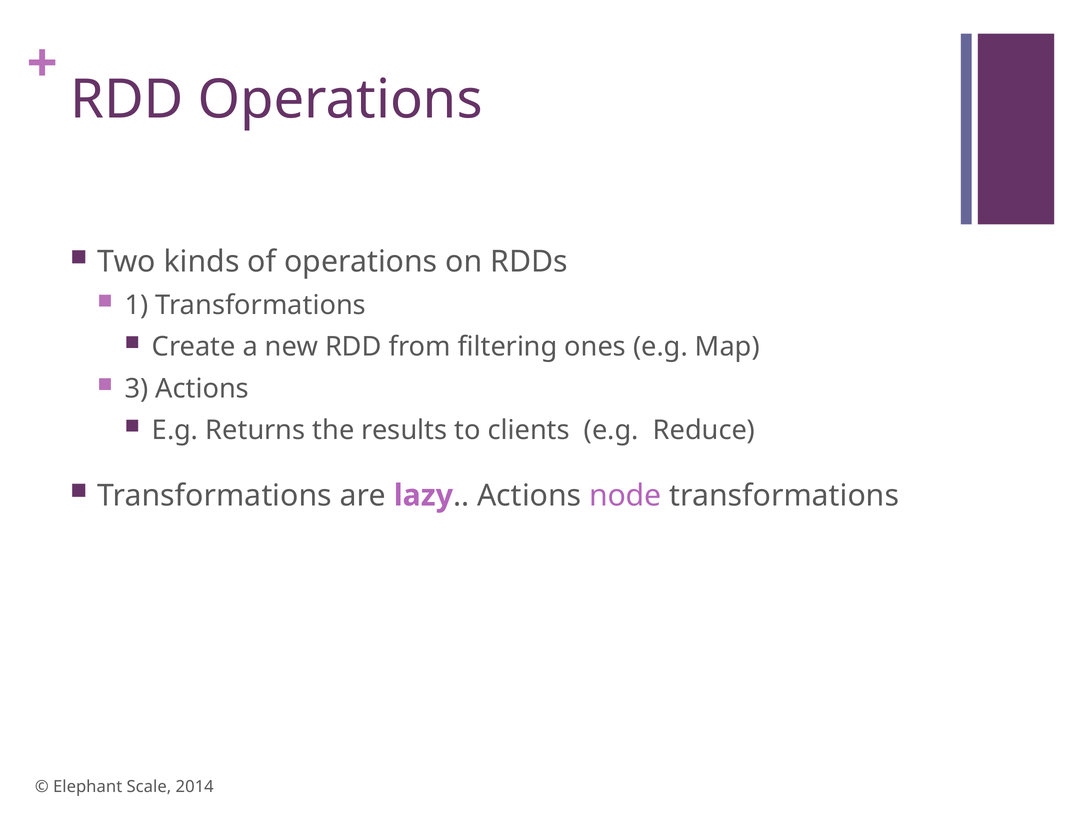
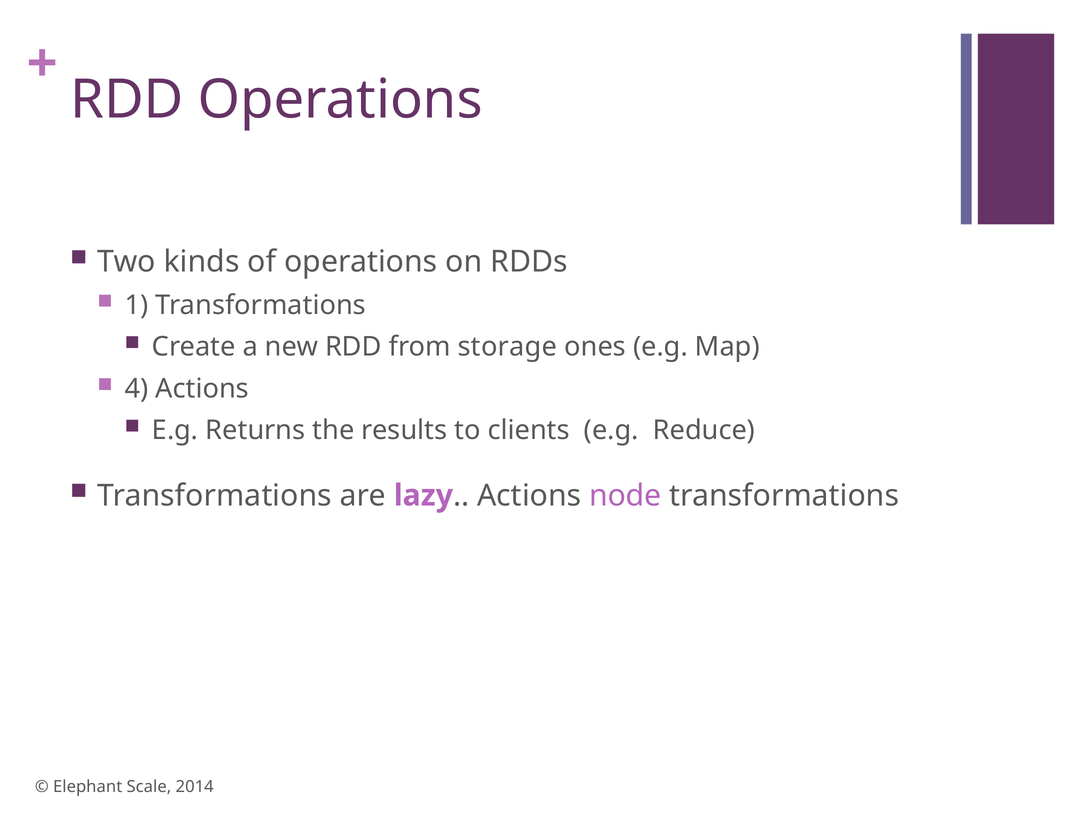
filtering: filtering -> storage (507, 347)
3: 3 -> 4 (137, 389)
